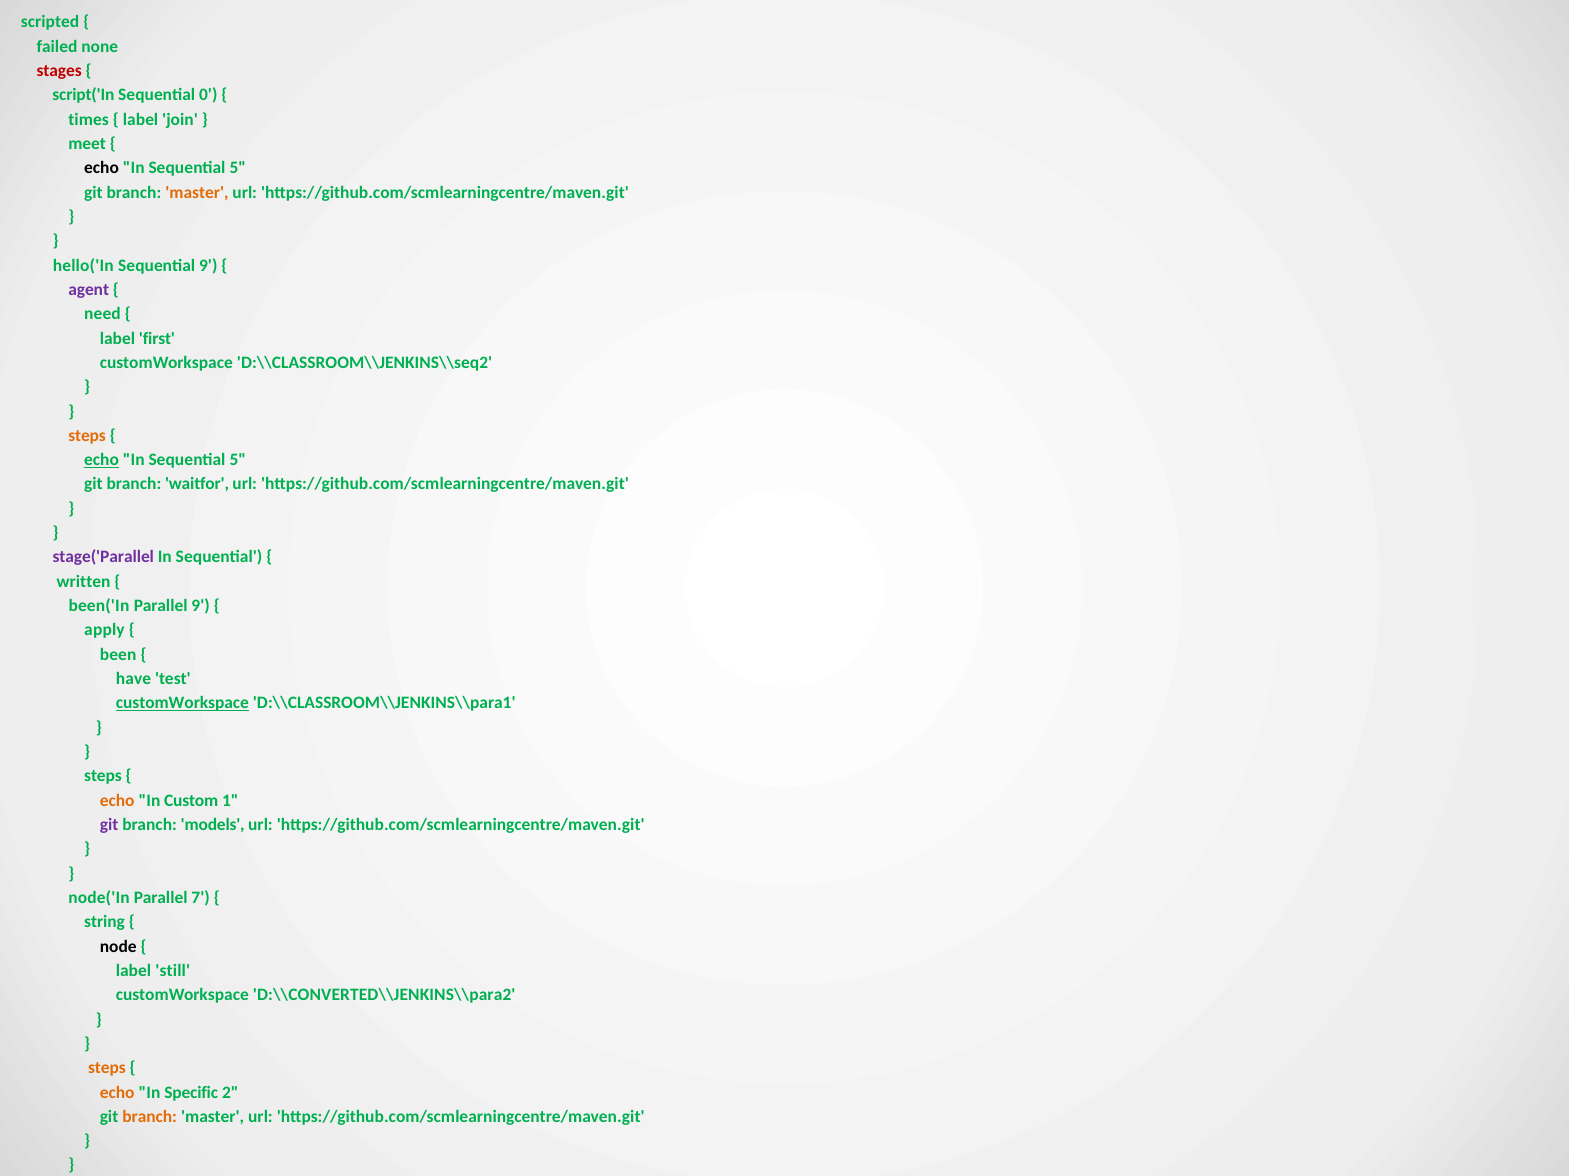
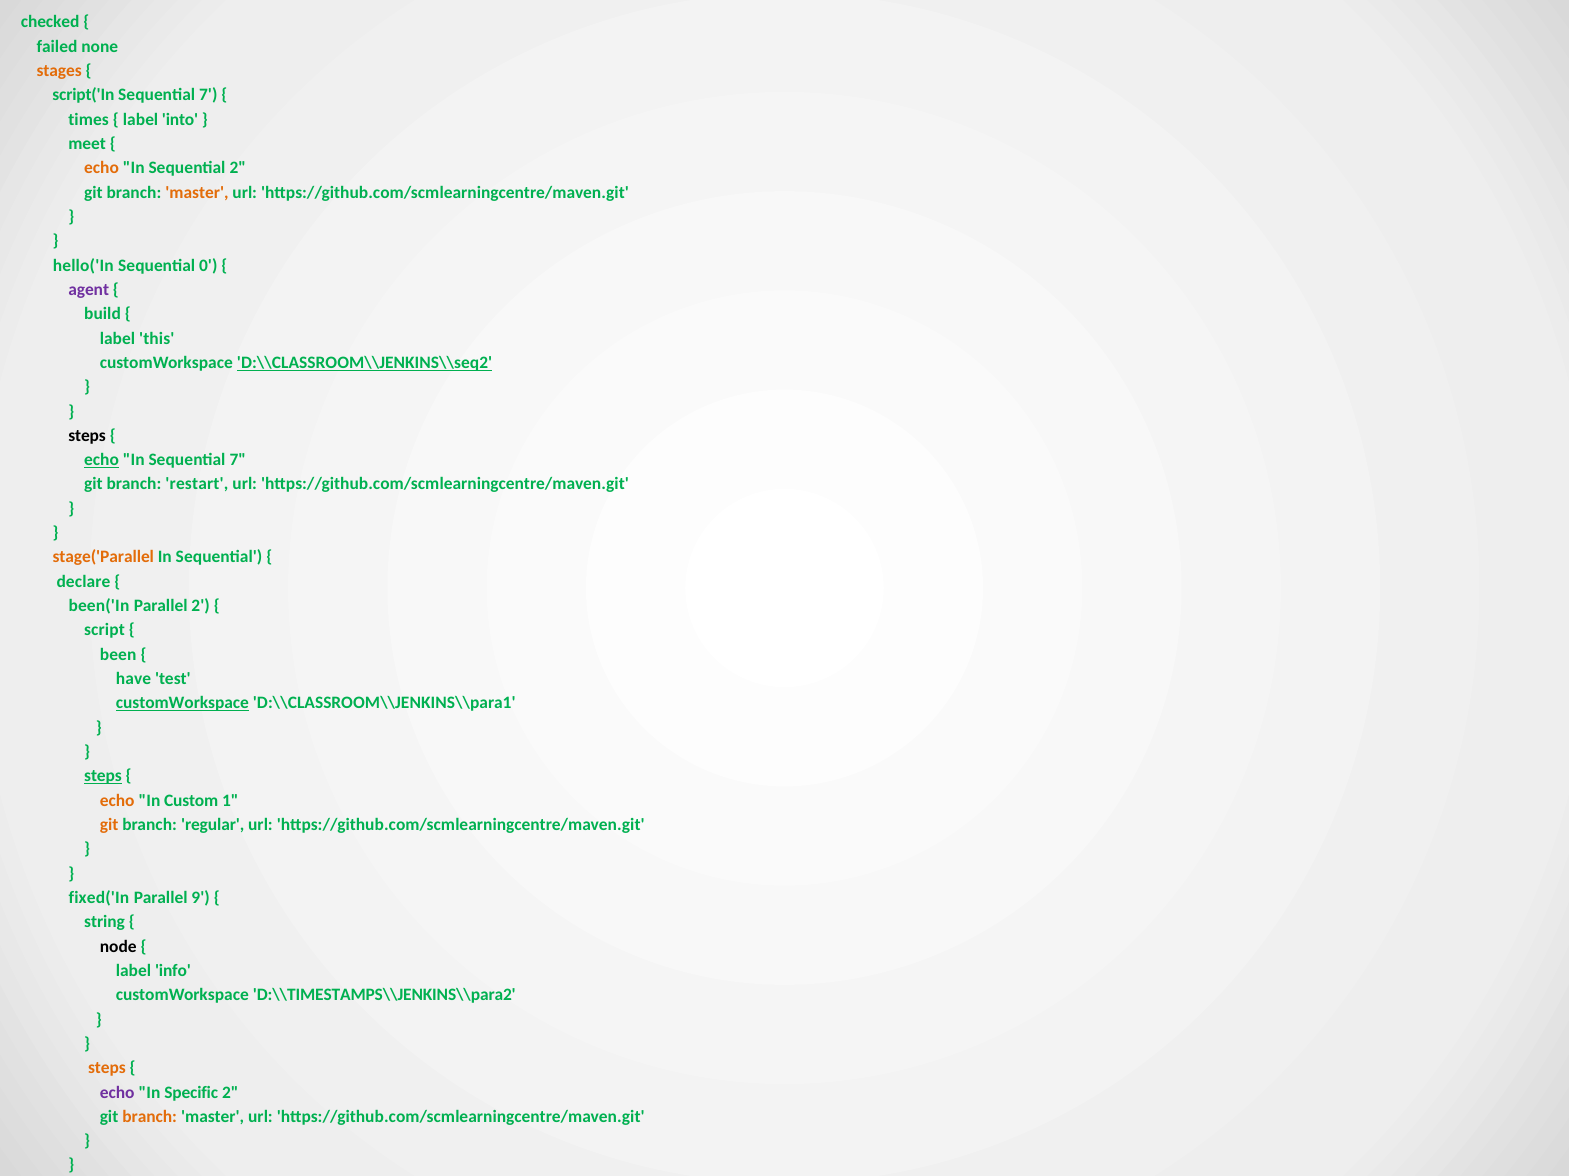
scripted: scripted -> checked (50, 22)
stages colour: red -> orange (59, 71)
0: 0 -> 7 (208, 95)
join: join -> into (180, 119)
echo colour: black -> orange (102, 168)
5: 5 -> 2 (238, 168)
Sequential 9: 9 -> 0 (208, 265)
need: need -> build (103, 314)
first: first -> this (157, 339)
D:\\CLASSROOM\\JENKINS\\seq2 underline: none -> present (365, 363)
steps colour: orange -> black (87, 436)
5: 5 -> 7 (238, 460)
waitfor: waitfor -> restart (197, 485)
stage('Parallel colour: purple -> orange (103, 558)
written: written -> declare (84, 582)
Parallel 9: 9 -> 2 (201, 606)
apply: apply -> script (105, 631)
steps underline: none -> present (103, 777)
git colour: purple -> orange (109, 825)
models: models -> regular (213, 825)
node('In: node('In -> fixed('In (99, 898)
7: 7 -> 9 (201, 898)
still: still -> info (173, 971)
D:\\CONVERTED\\JENKINS\\para2: D:\\CONVERTED\\JENKINS\\para2 -> D:\\TIMESTAMPS\\JENKINS\\para2 (384, 996)
echo colour: orange -> purple (117, 1093)
